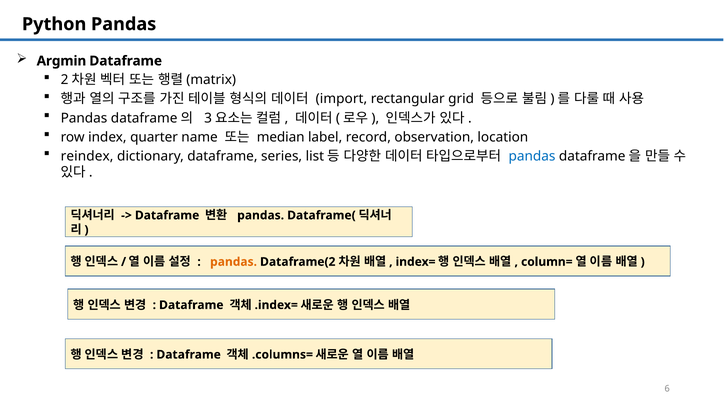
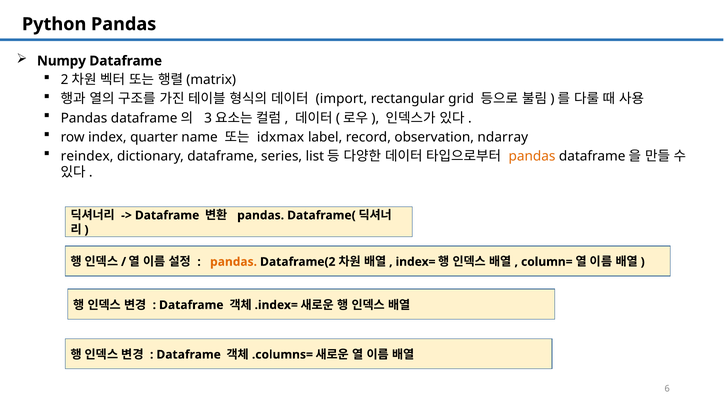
Argmin: Argmin -> Numpy (61, 61)
median: median -> idxmax (281, 137)
location: location -> ndarray (503, 137)
pandas colour: blue -> orange (532, 156)
